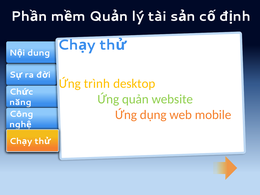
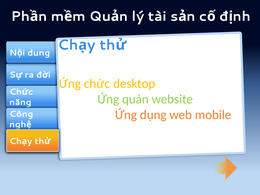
trình: trình -> chức (97, 84)
